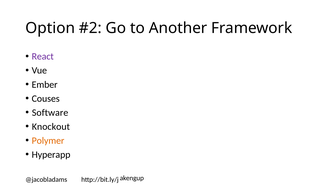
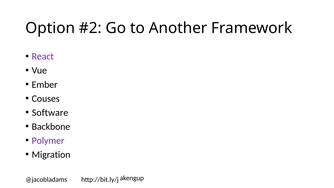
Knockout: Knockout -> Backbone (51, 126)
Polymer colour: orange -> purple (48, 140)
Hyperapp: Hyperapp -> Migration (51, 154)
